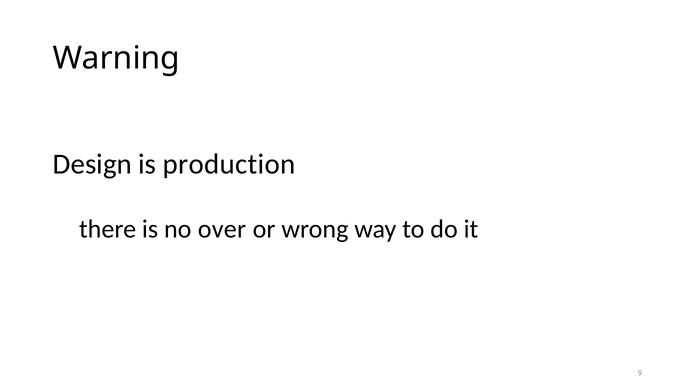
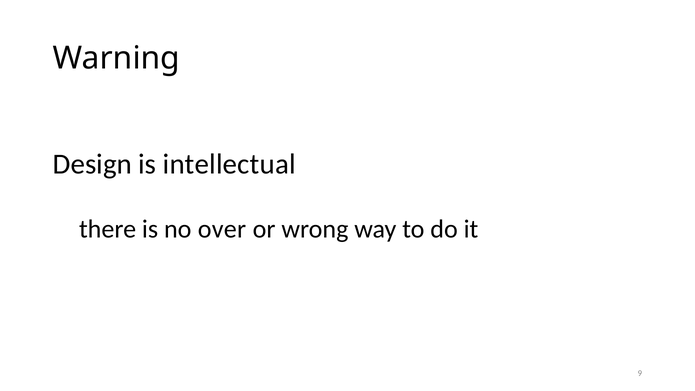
production: production -> intellectual (229, 164)
